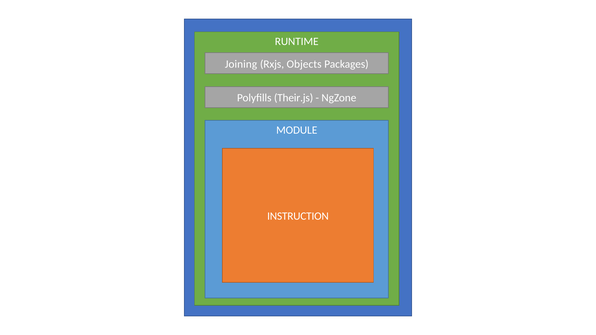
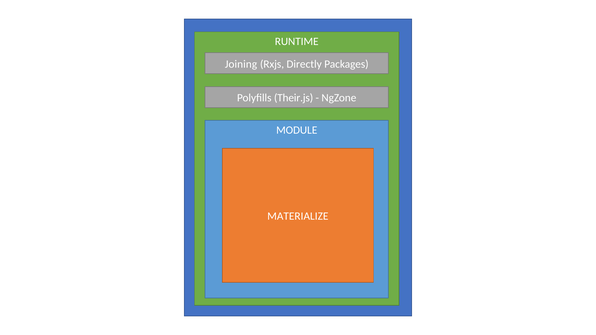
Objects: Objects -> Directly (304, 64)
INSTRUCTION: INSTRUCTION -> MATERIALIZE (298, 216)
